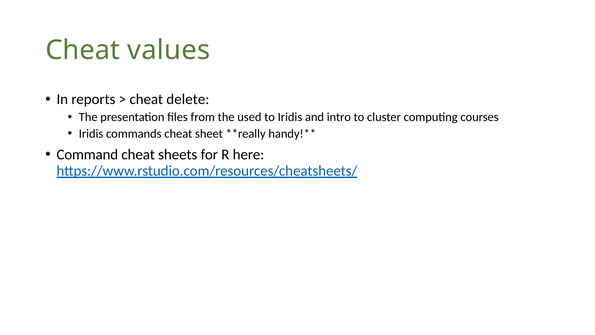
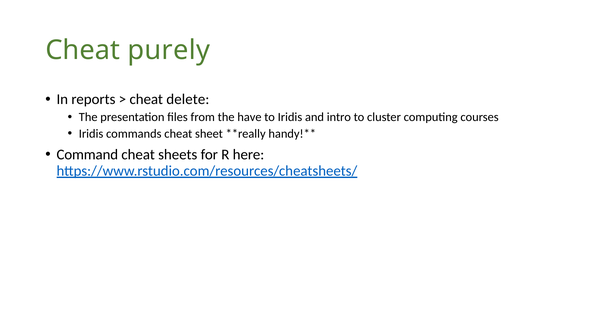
values: values -> purely (169, 50)
used: used -> have (249, 117)
